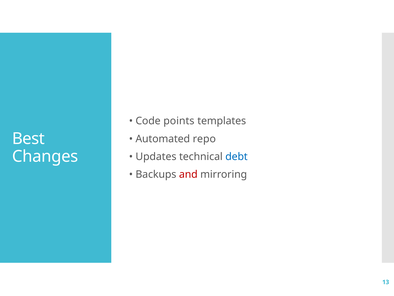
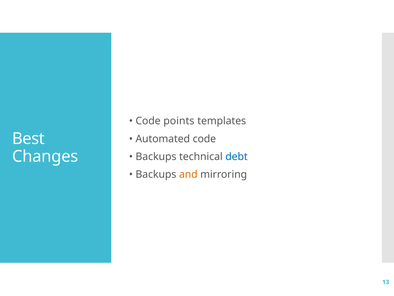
Automated repo: repo -> code (204, 139)
Updates: Updates -> Backups (156, 156)
and colour: red -> orange (188, 174)
